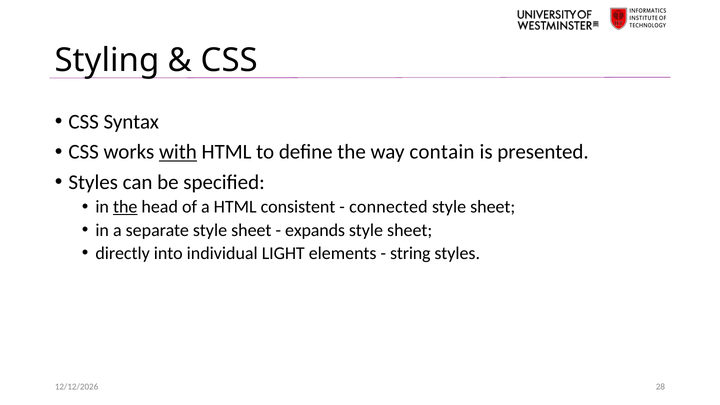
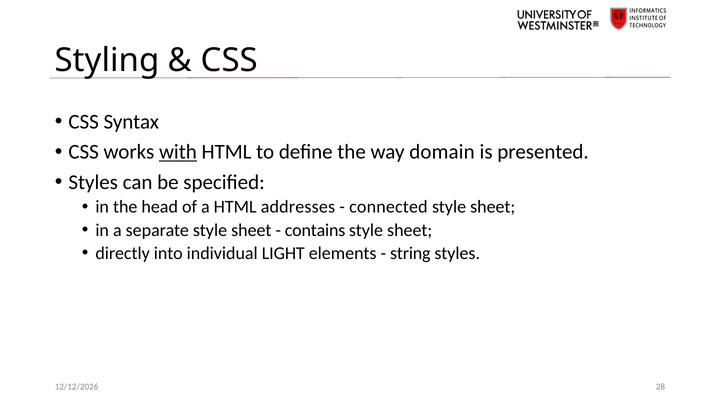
contain: contain -> domain (442, 152)
the underline: present -> none (125, 207)
consistent: consistent -> addresses (298, 207)
expands: expands -> contains (315, 230)
